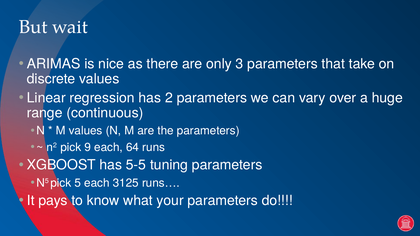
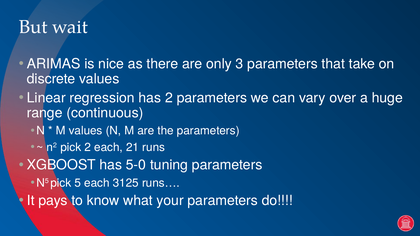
pick 9: 9 -> 2 (88, 147)
64: 64 -> 21 (133, 147)
5-5: 5-5 -> 5-0 (136, 165)
